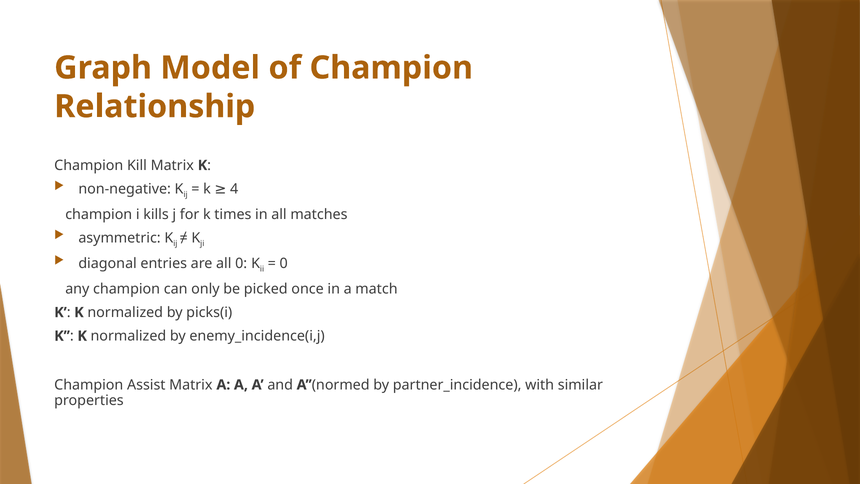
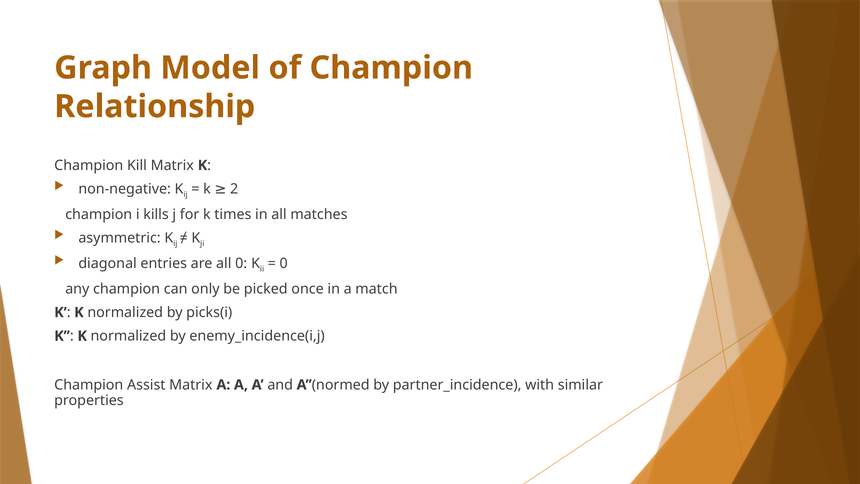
4: 4 -> 2 (234, 189)
